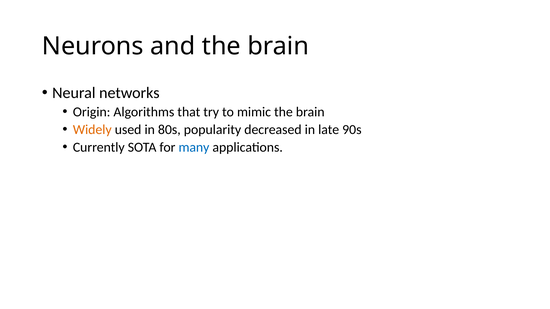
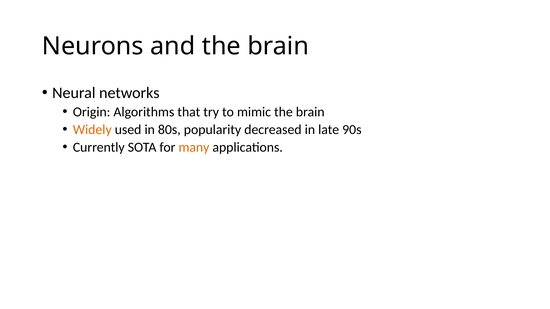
many colour: blue -> orange (194, 147)
